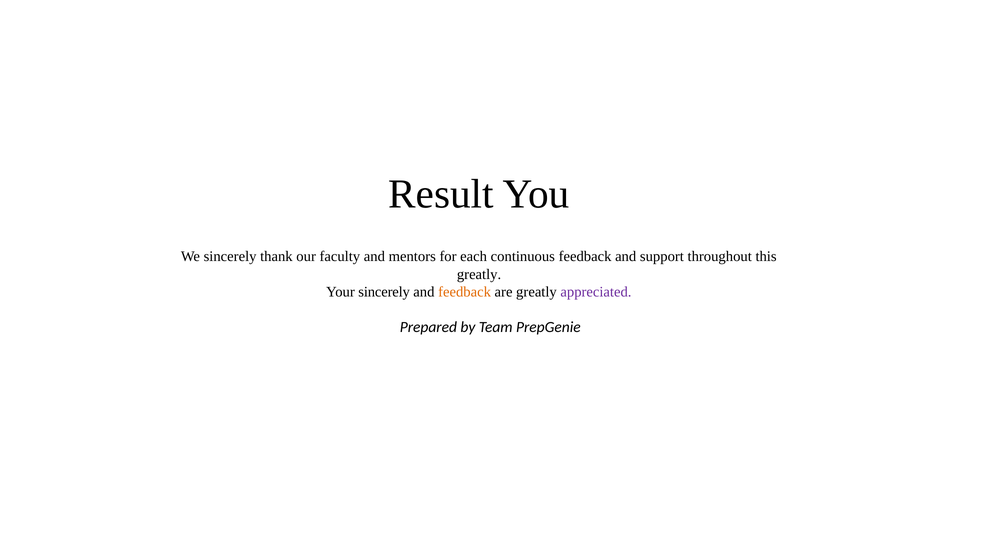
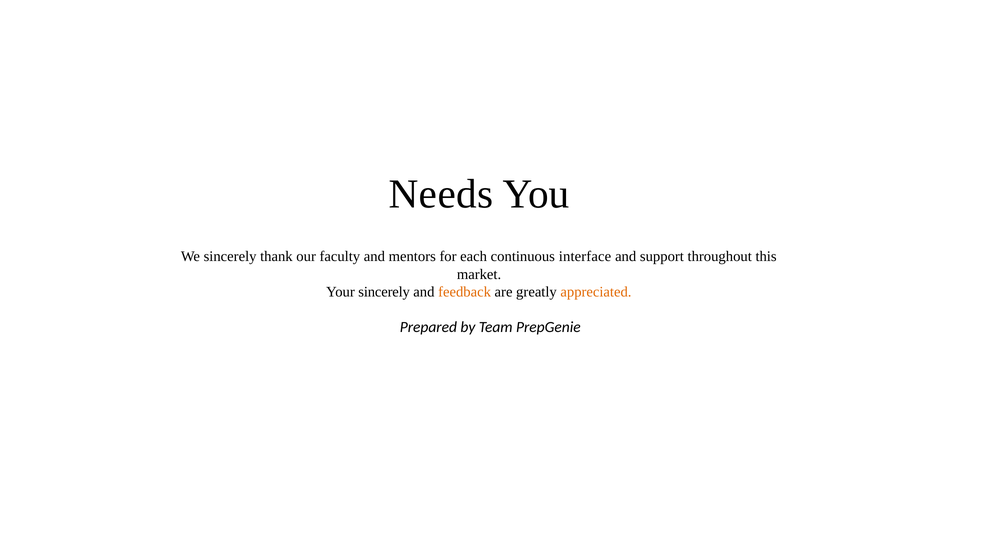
Result: Result -> Needs (441, 194)
continuous feedback: feedback -> interface (585, 257)
greatly: greatly -> market (479, 274)
appreciated colour: purple -> orange (596, 292)
